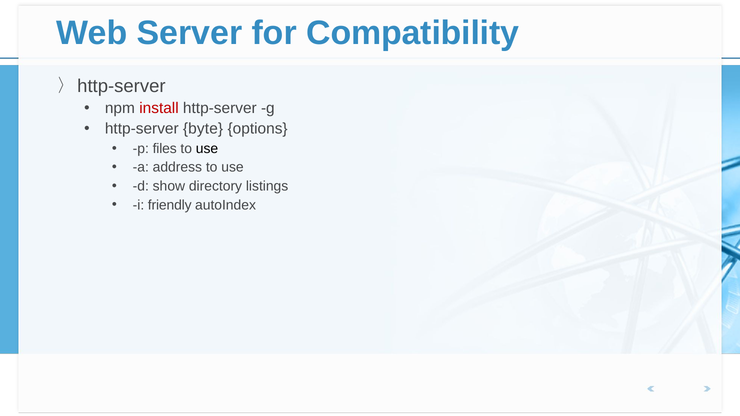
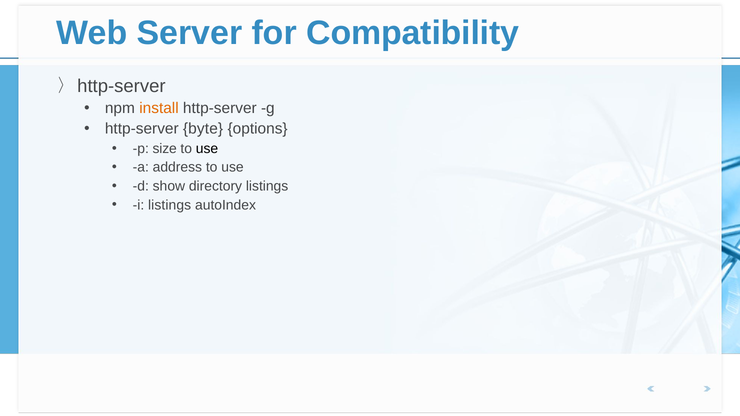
install colour: red -> orange (159, 108)
files: files -> size (165, 149)
i friendly: friendly -> listings (170, 205)
